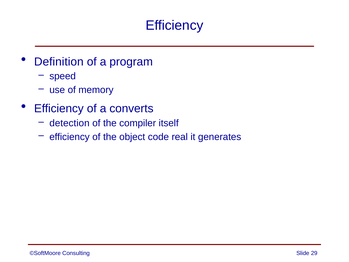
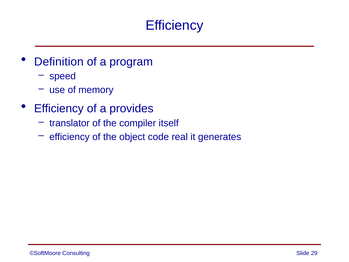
converts: converts -> provides (131, 109)
detection: detection -> translator (70, 123)
